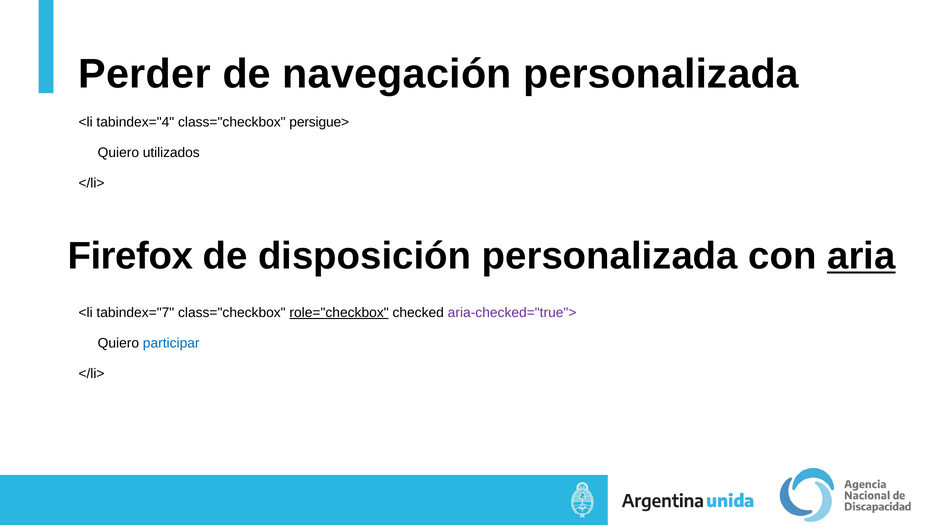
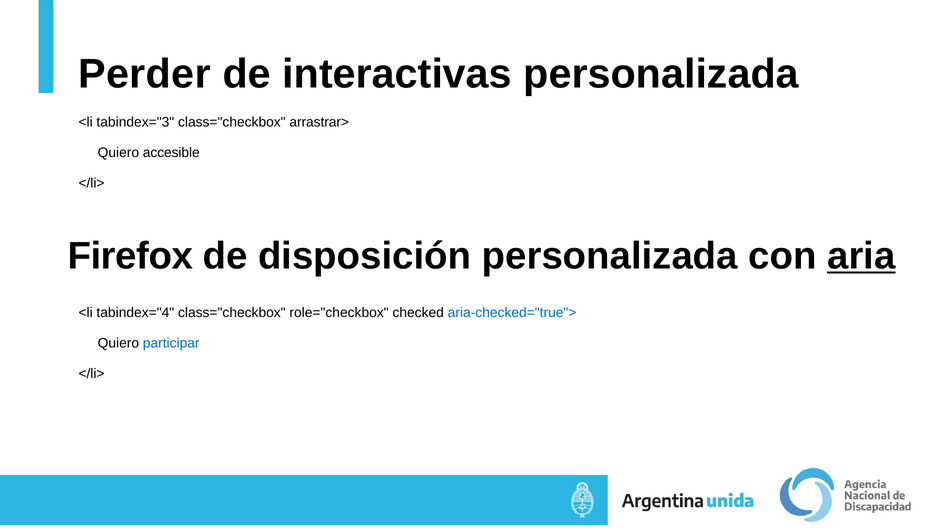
navegación: navegación -> interactivas (397, 74)
tabindex="4: tabindex="4 -> tabindex="3 (135, 122)
persigue>: persigue> -> arrastrar> (319, 122)
utilizados: utilizados -> accesible (171, 153)
tabindex="7: tabindex="7 -> tabindex="4 (135, 312)
role="checkbox underline: present -> none (339, 312)
aria-checked="true"> colour: purple -> blue (512, 312)
